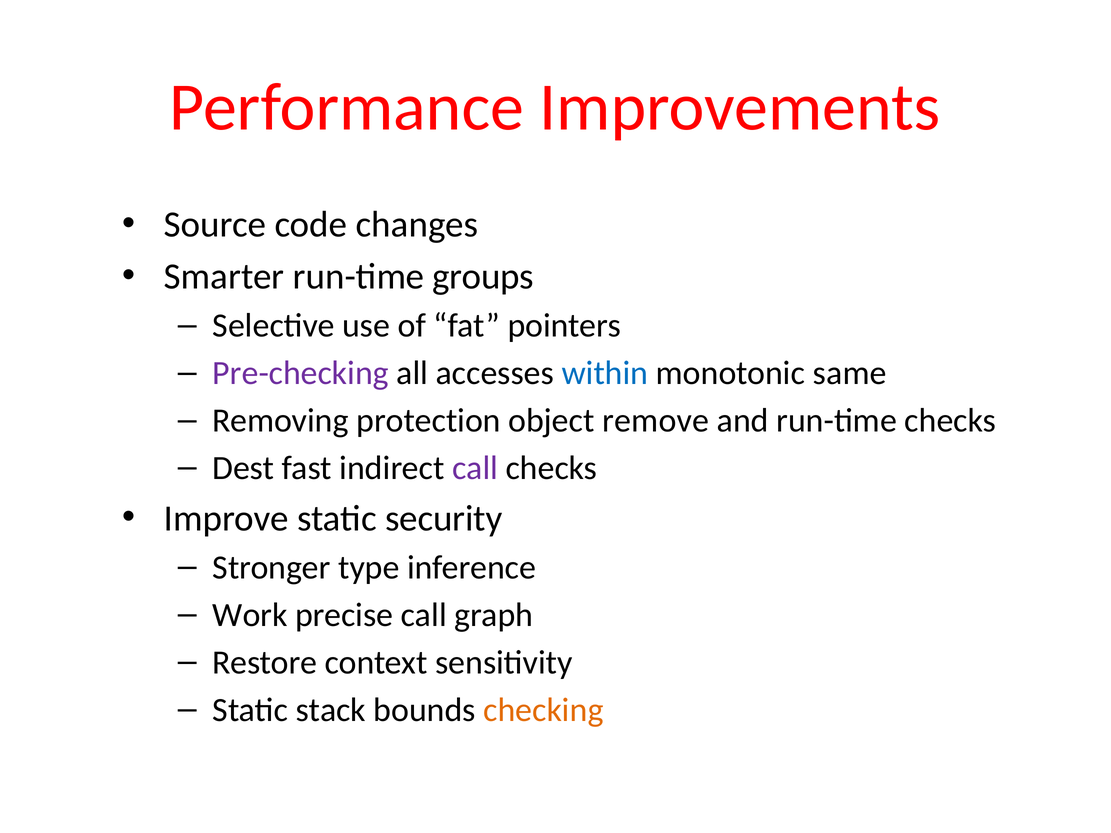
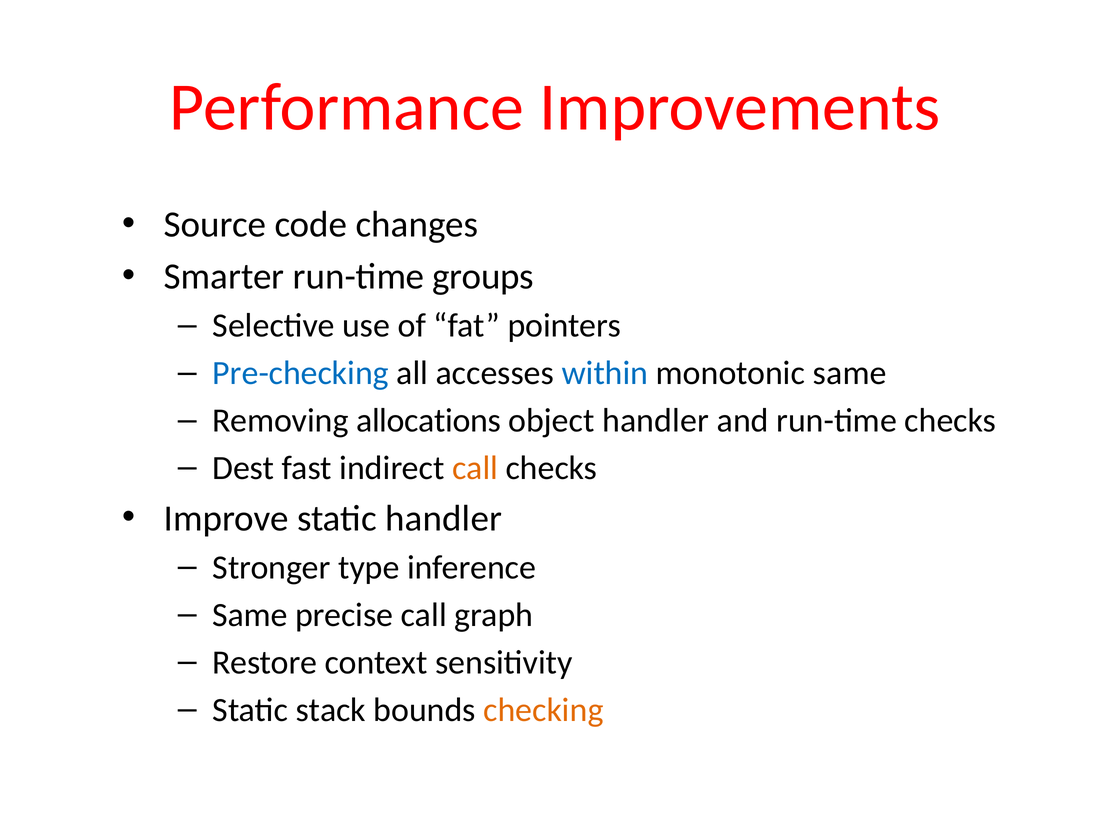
Pre-checking colour: purple -> blue (301, 373)
protection: protection -> allocations (429, 421)
object remove: remove -> handler (656, 421)
call colour: purple -> orange (475, 468)
static security: security -> handler (444, 518)
Work: Work -> Same (250, 615)
